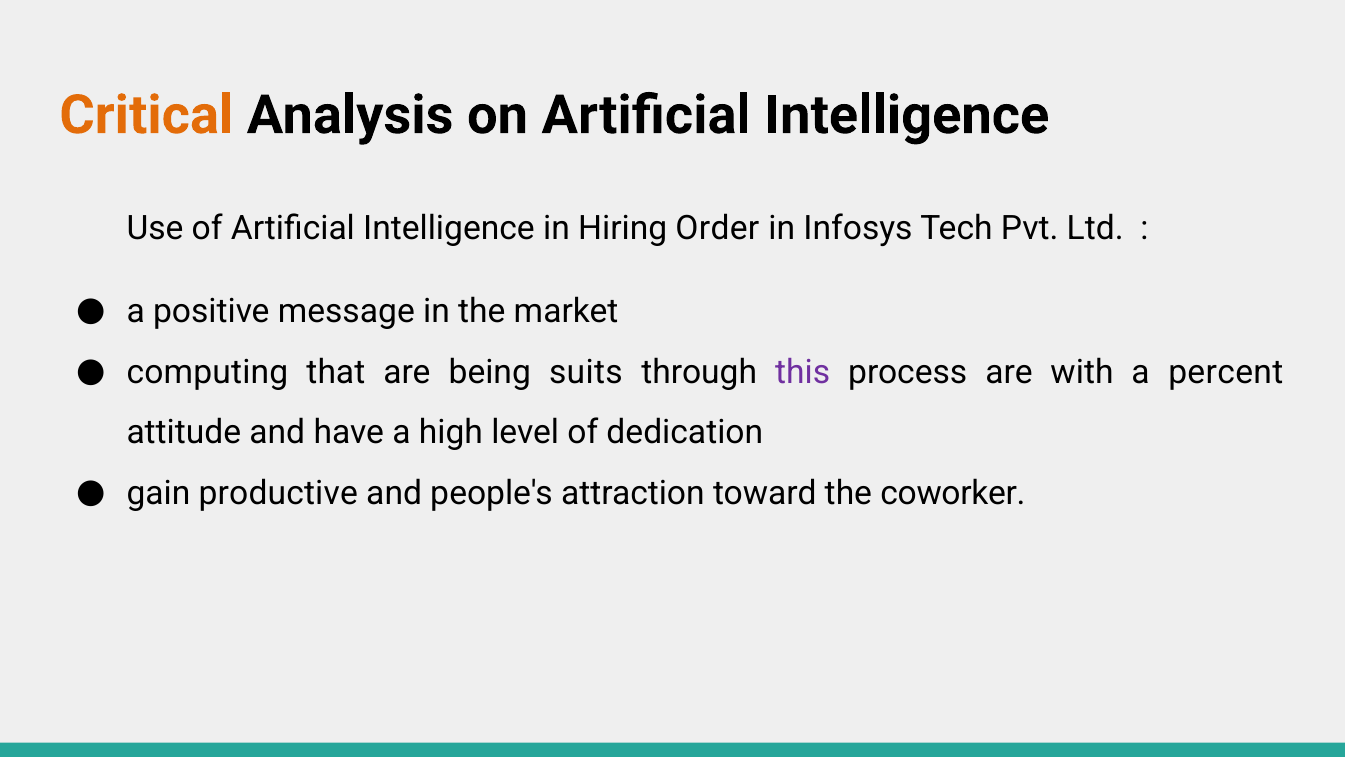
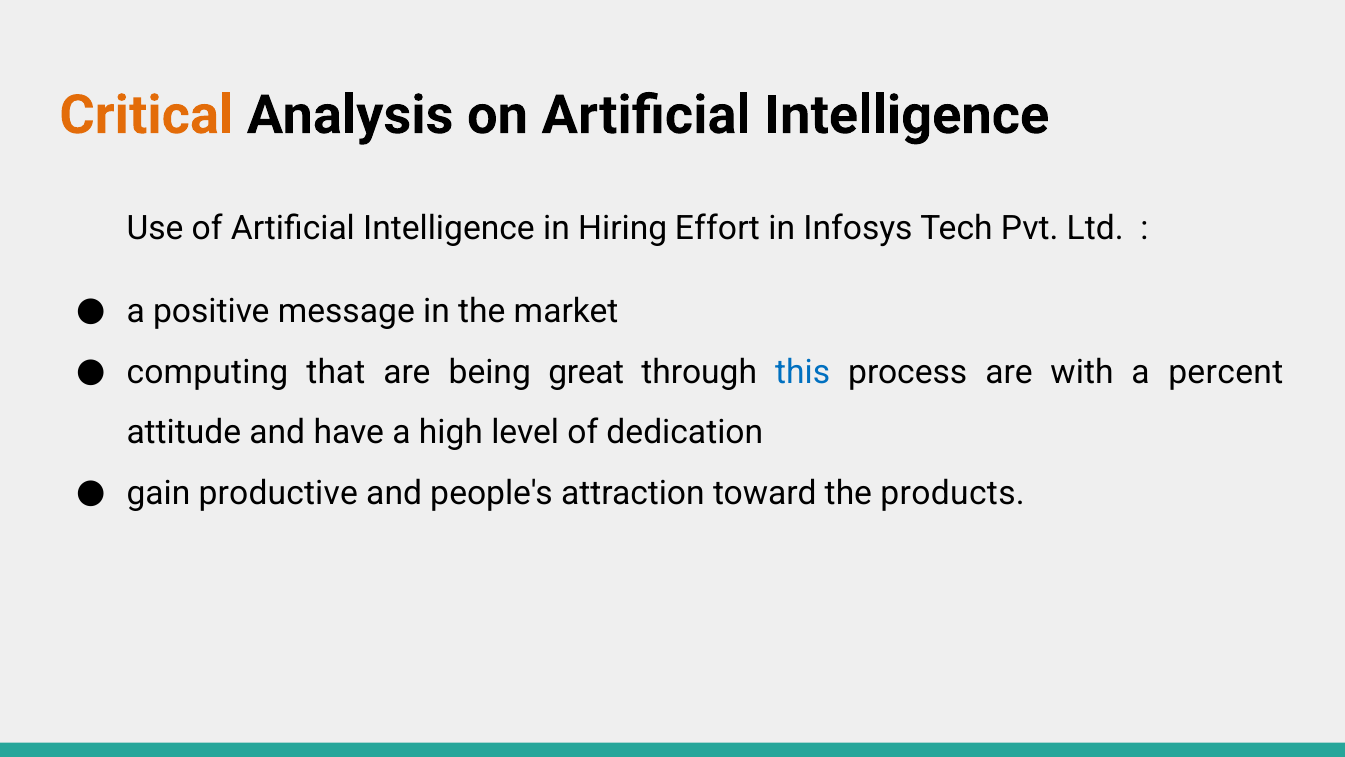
Order: Order -> Effort (717, 228)
suits: suits -> great (586, 372)
this colour: purple -> blue (803, 372)
coworker: coworker -> products (953, 493)
